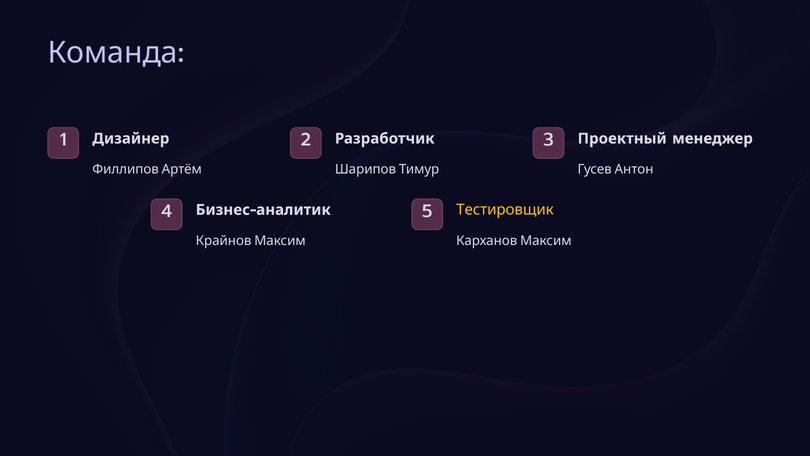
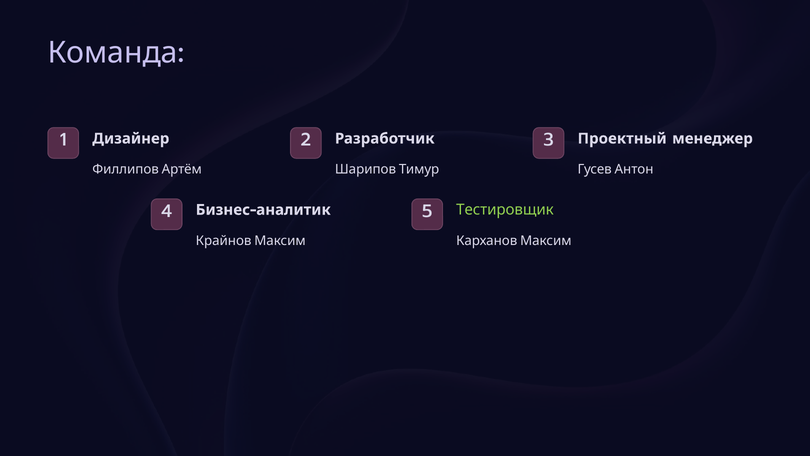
Тестировщик colour: yellow -> light green (505, 210)
